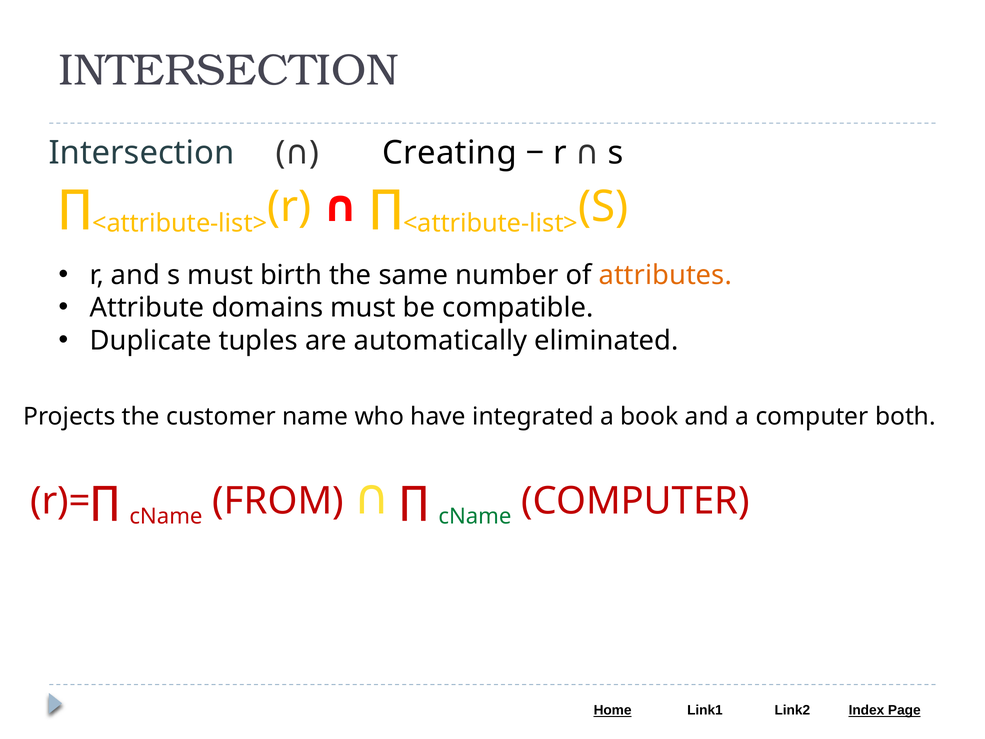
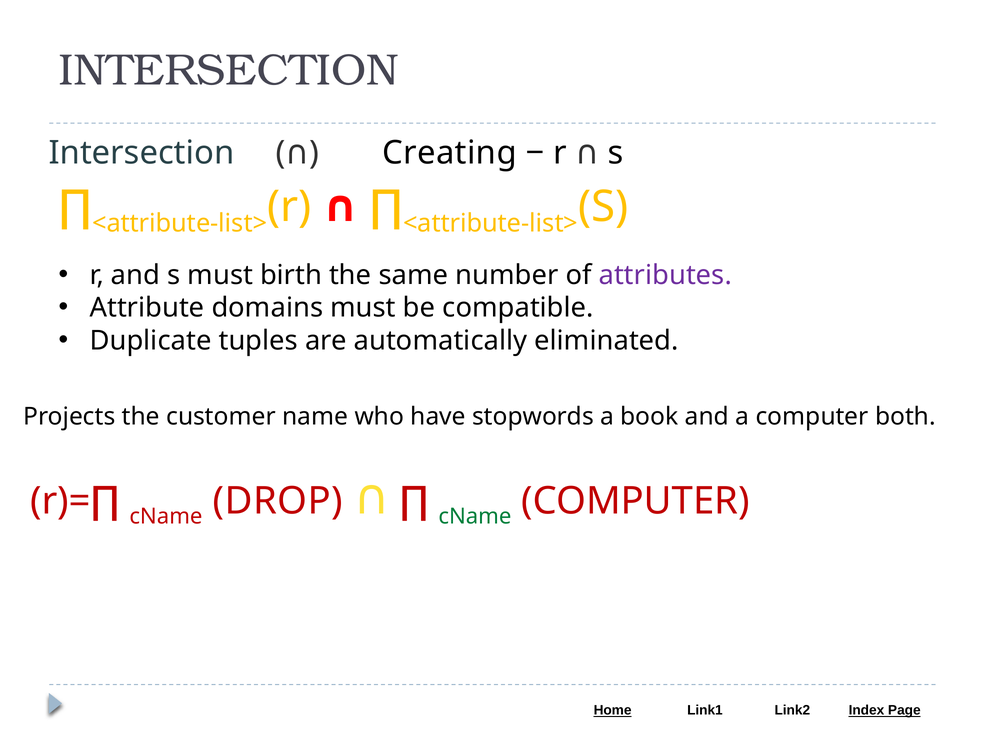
attributes colour: orange -> purple (665, 275)
integrated: integrated -> stopwords (533, 417)
FROM: FROM -> DROP (278, 501)
